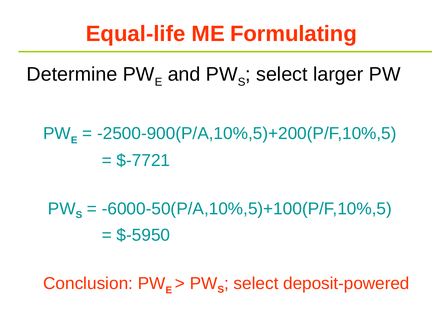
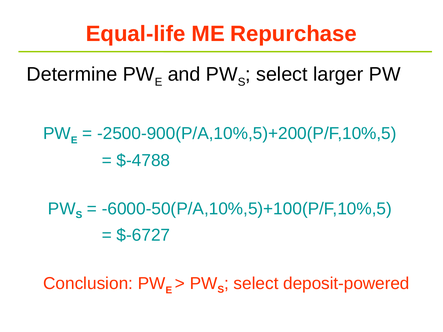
Formulating: Formulating -> Repurchase (293, 34)
$-7721: $-7721 -> $-4788 (143, 161)
$-5950: $-5950 -> $-6727 (143, 235)
